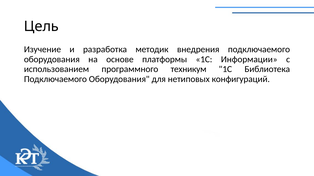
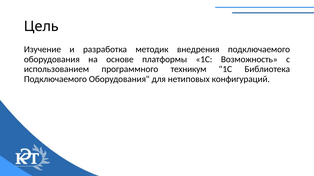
Информации: Информации -> Возможность (249, 60)
